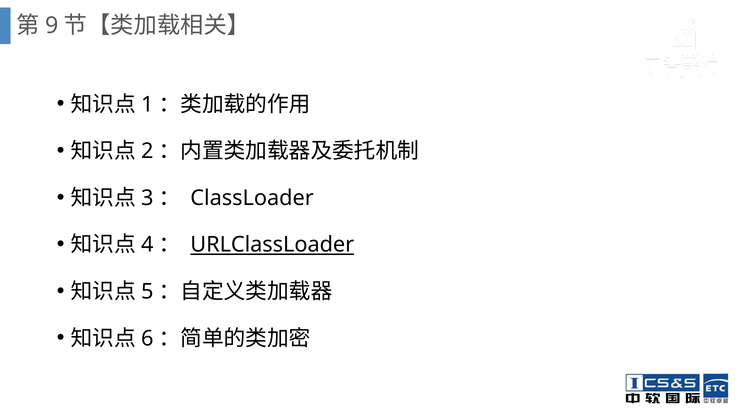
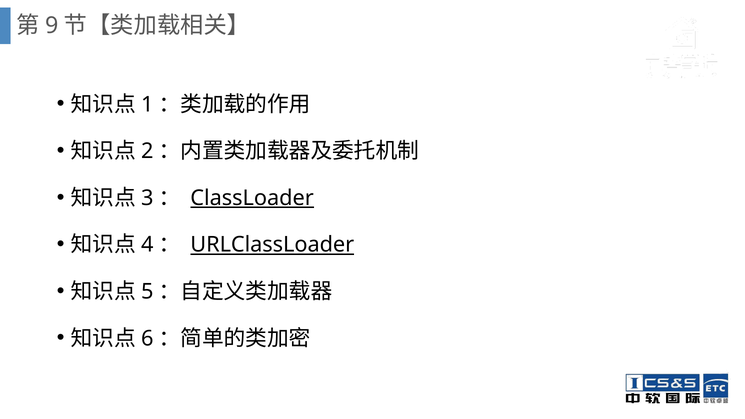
ClassLoader underline: none -> present (252, 198)
